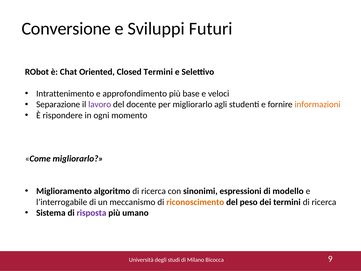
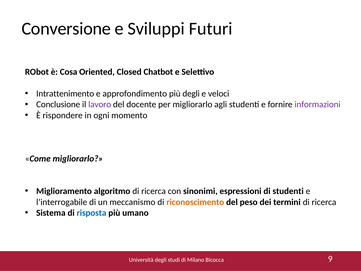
Chat: Chat -> Cosa (69, 72)
Closed Termini: Termini -> Chatbot (158, 72)
più base: base -> degli (191, 94)
Separazione: Separazione -> Conclusione (58, 104)
informazioni colour: orange -> purple (318, 104)
di modello: modello -> studenti (288, 191)
risposta colour: purple -> blue (91, 213)
